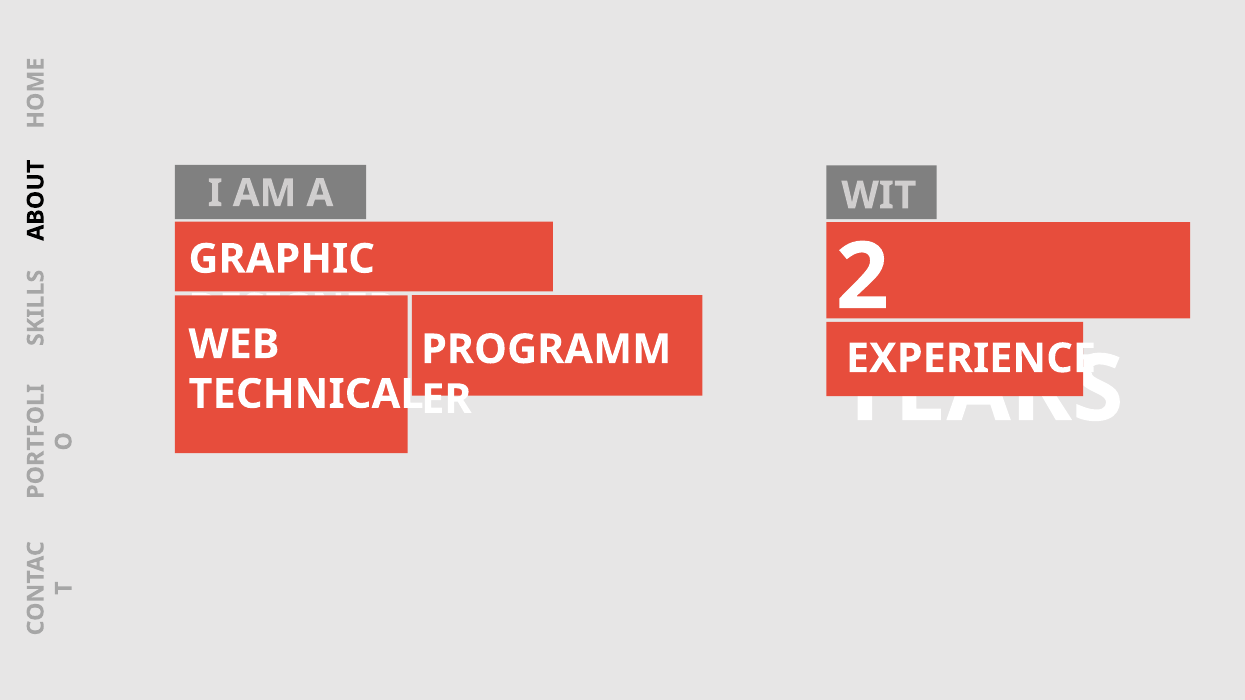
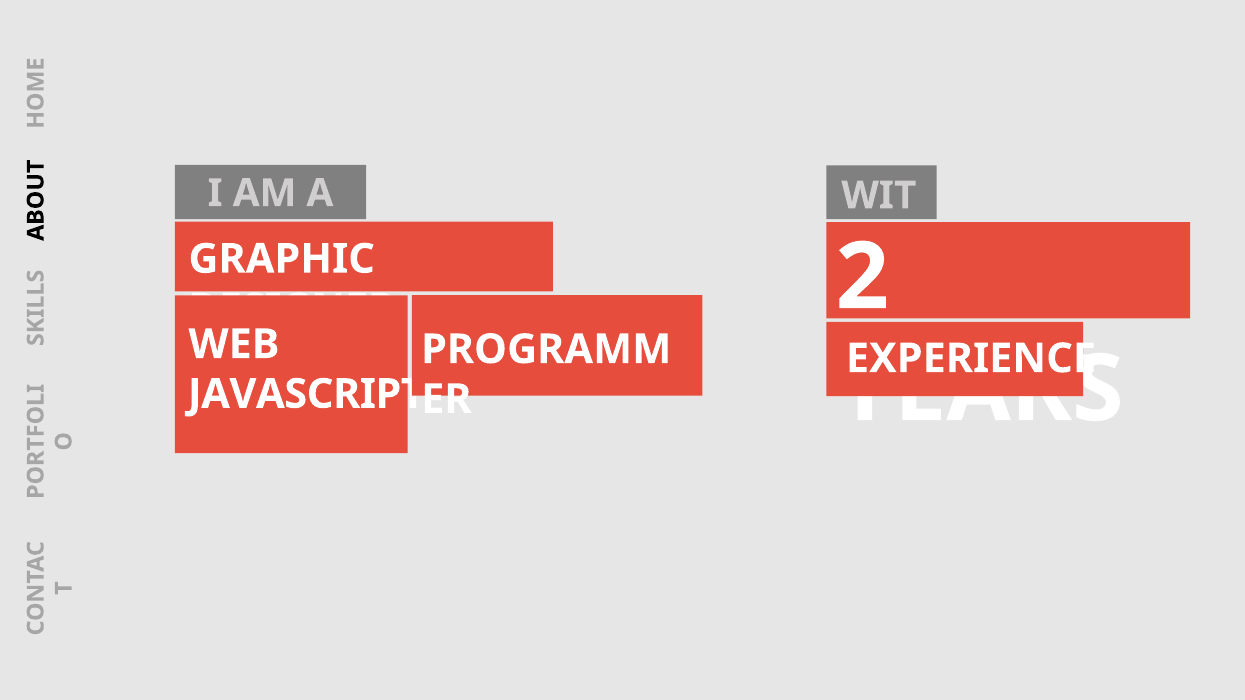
TECHNICAL: TECHNICAL -> JAVASCRIPT (306, 394)
